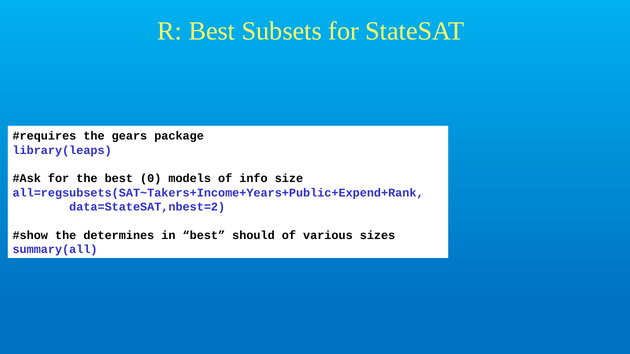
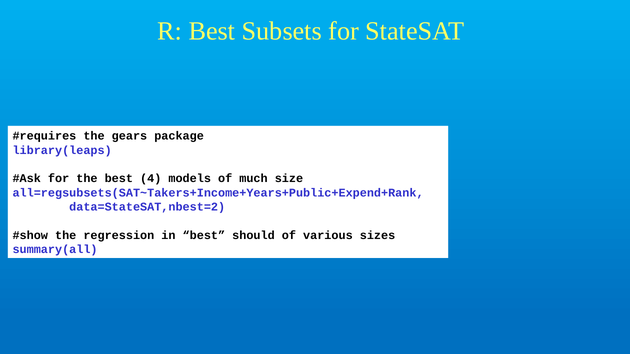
0: 0 -> 4 (151, 179)
info: info -> much (253, 179)
determines: determines -> regression (119, 235)
